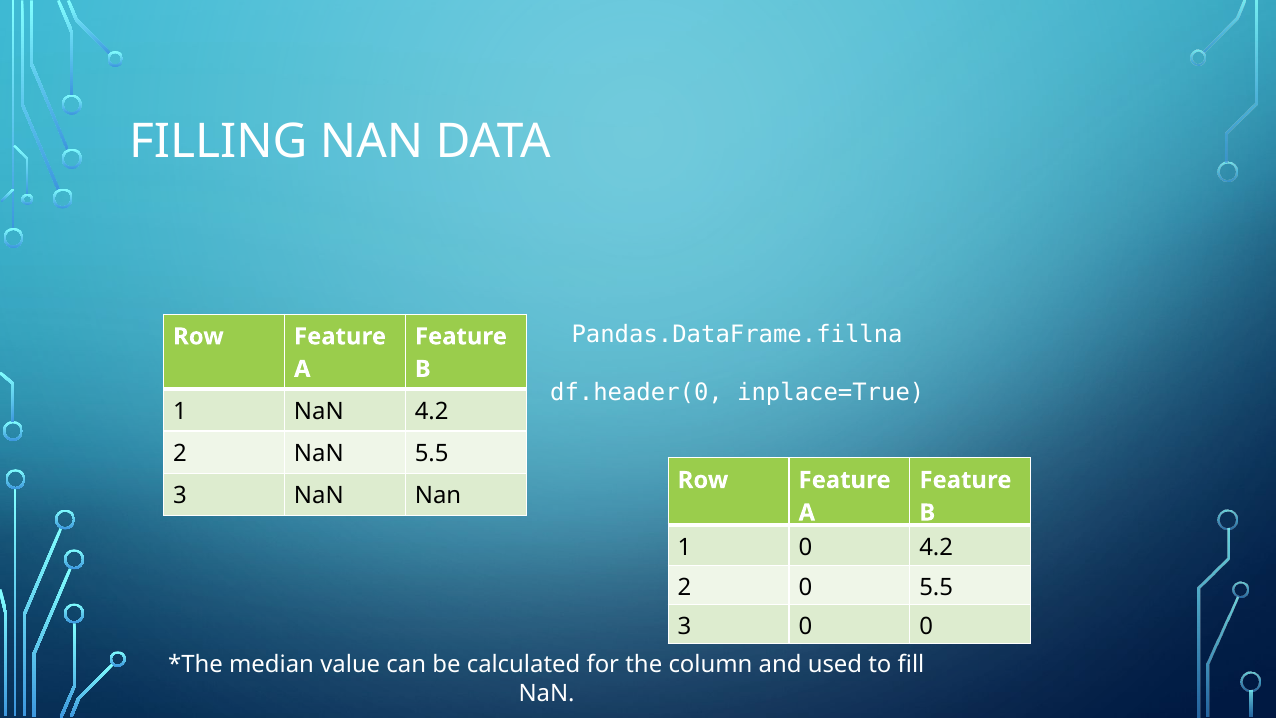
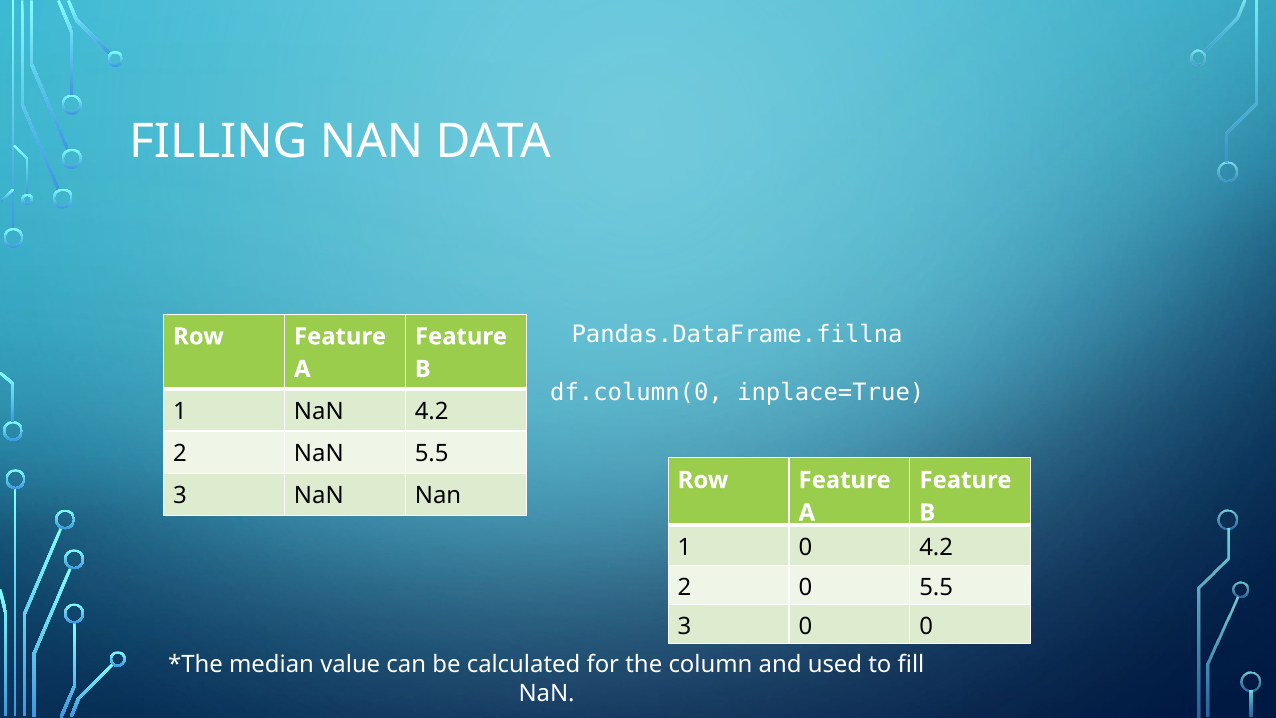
df.header(0: df.header(0 -> df.column(0 (636, 392)
